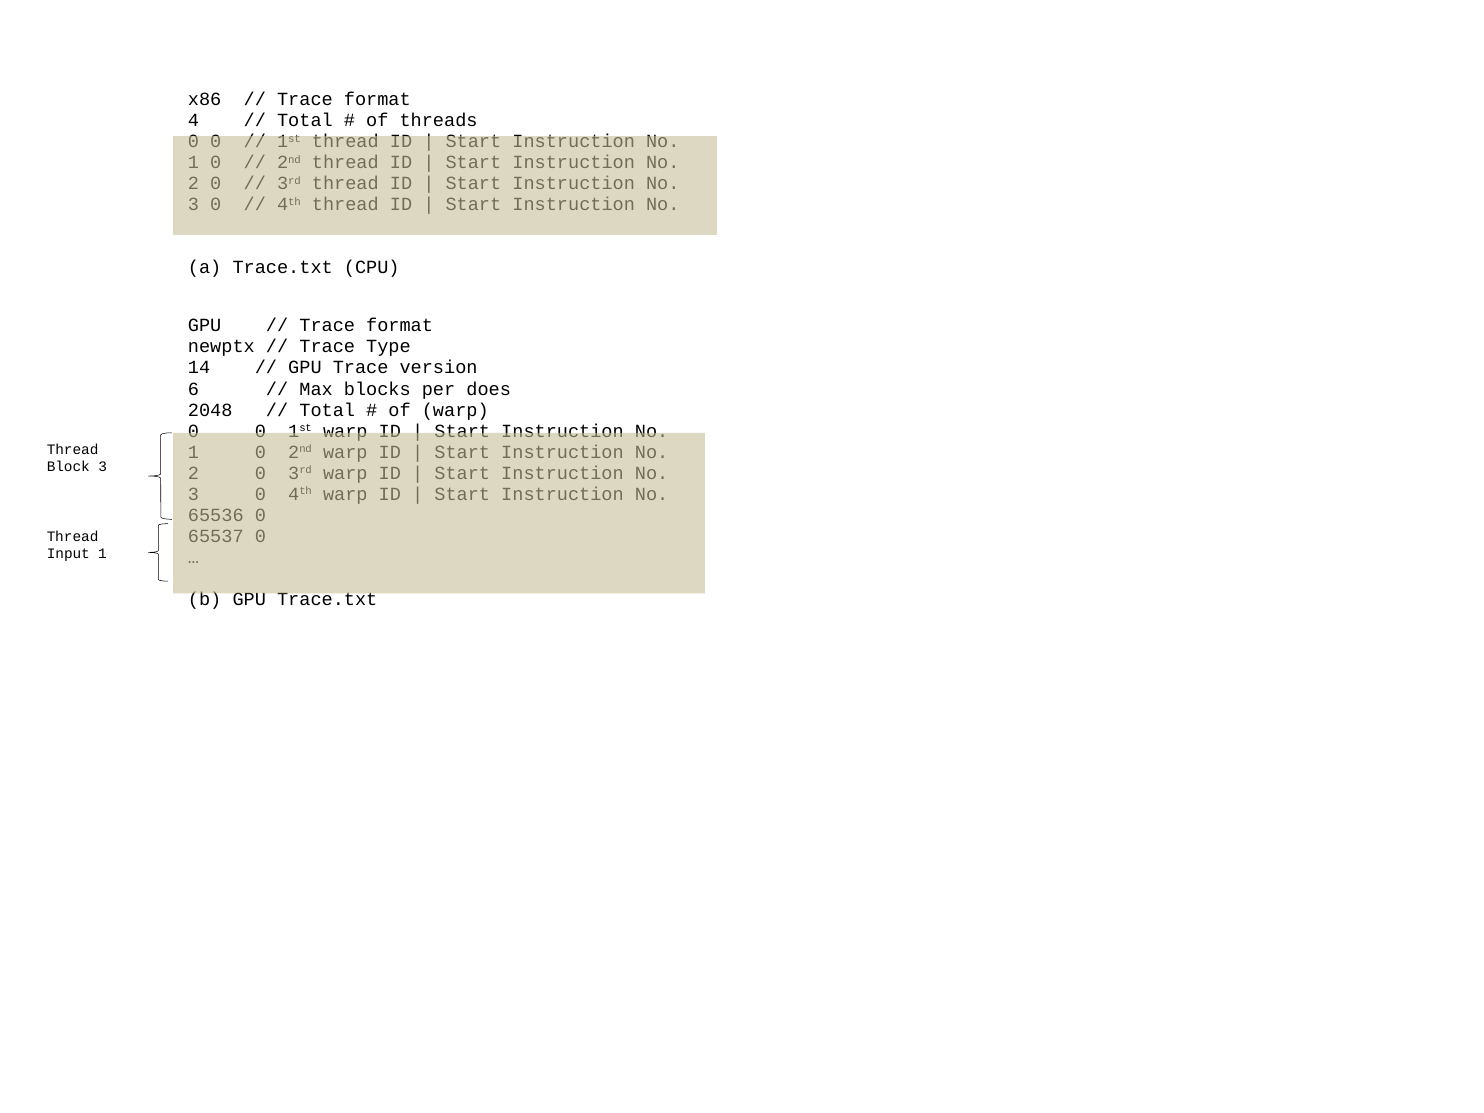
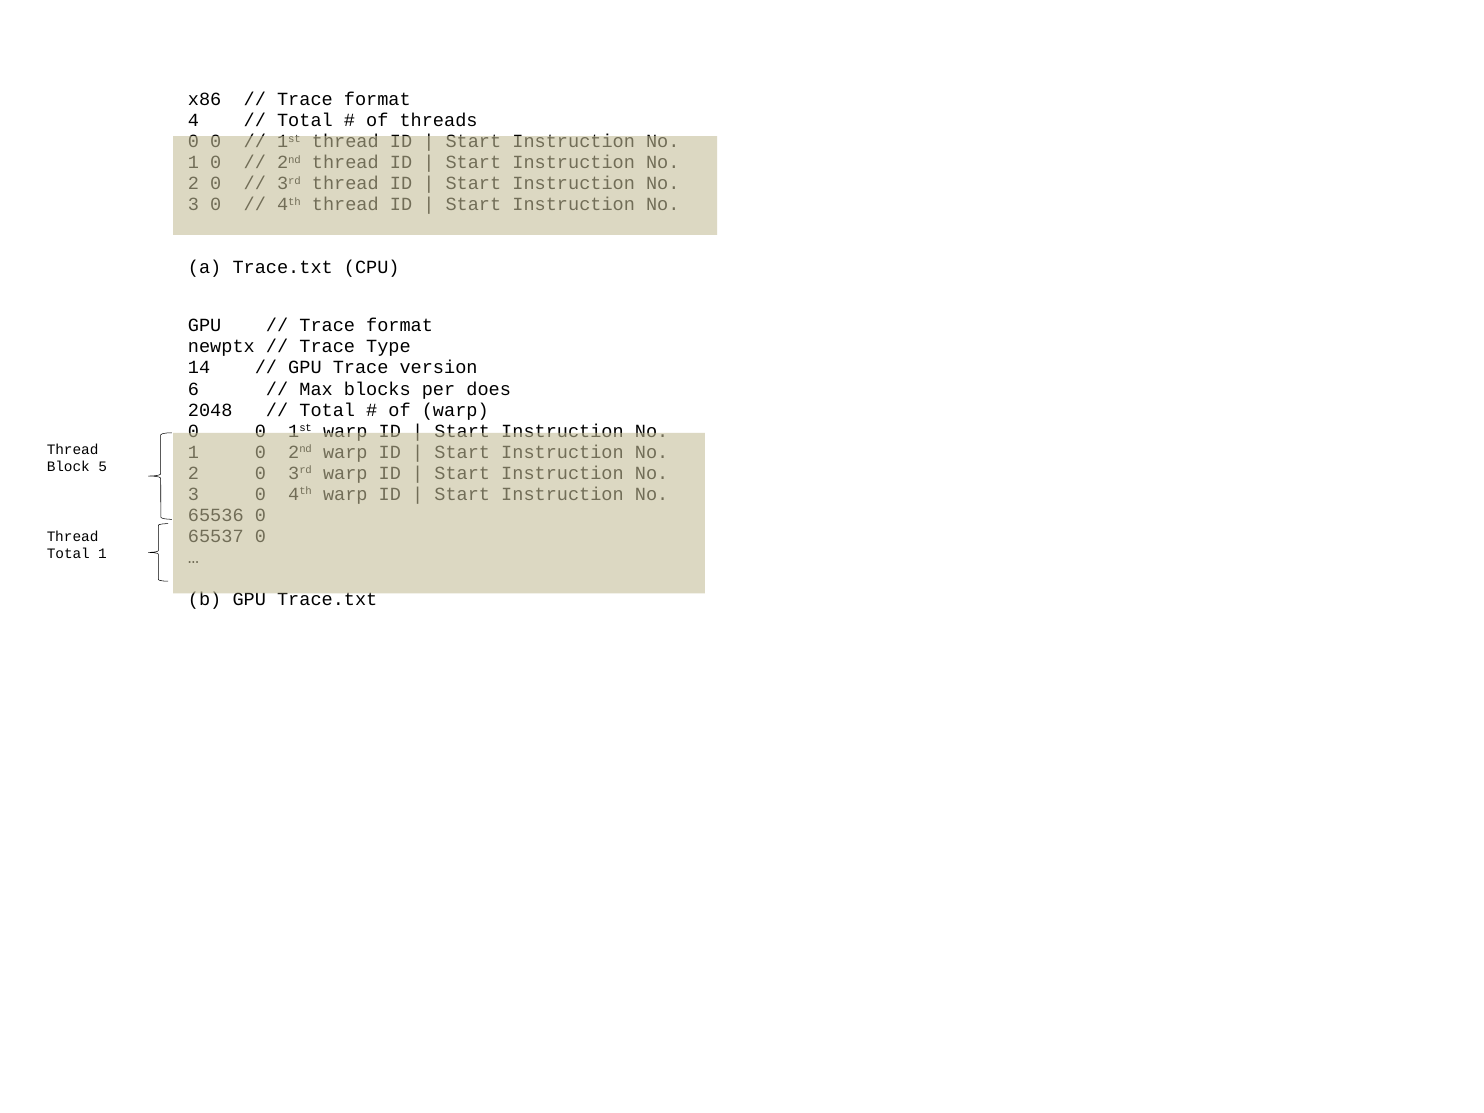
Block 3: 3 -> 5 (103, 467)
Input: Input -> Total (68, 554)
